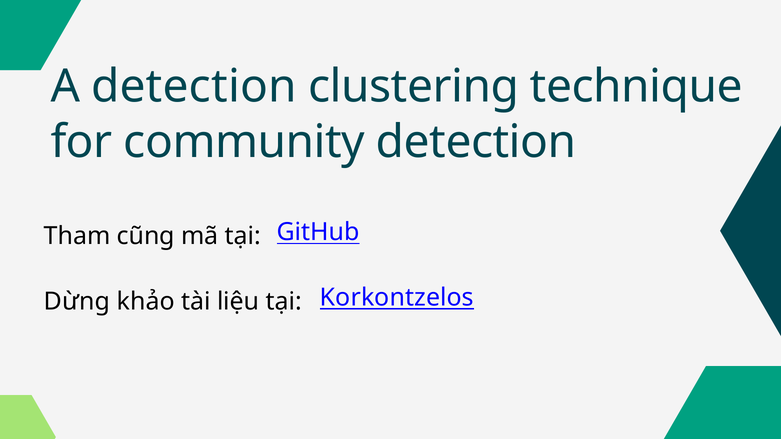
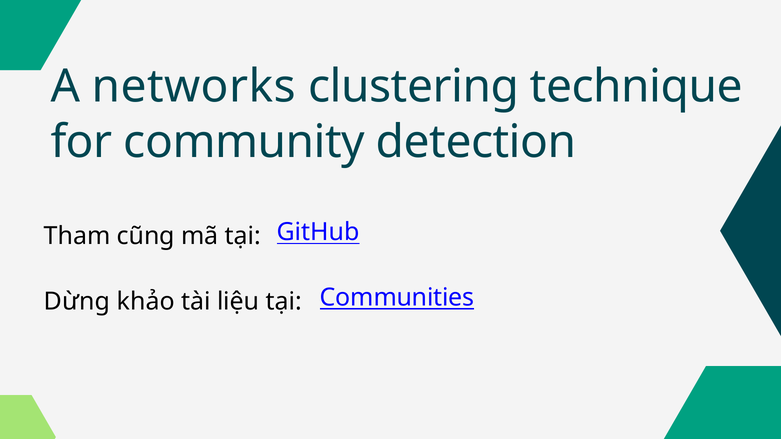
A detection: detection -> networks (194, 87)
Korkontzelos: Korkontzelos -> Communities (397, 298)
